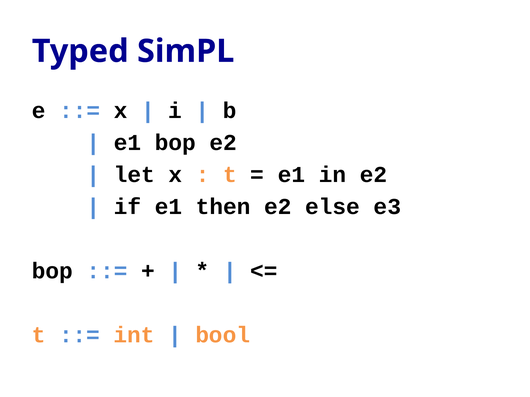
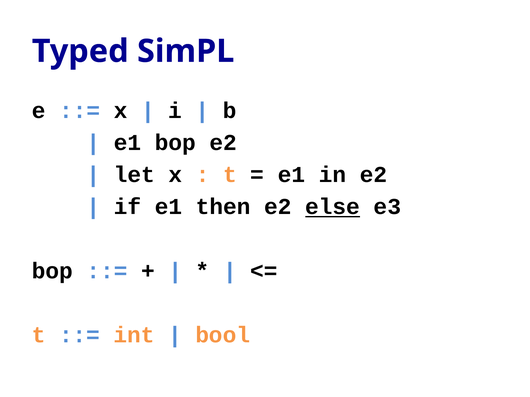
else underline: none -> present (333, 207)
